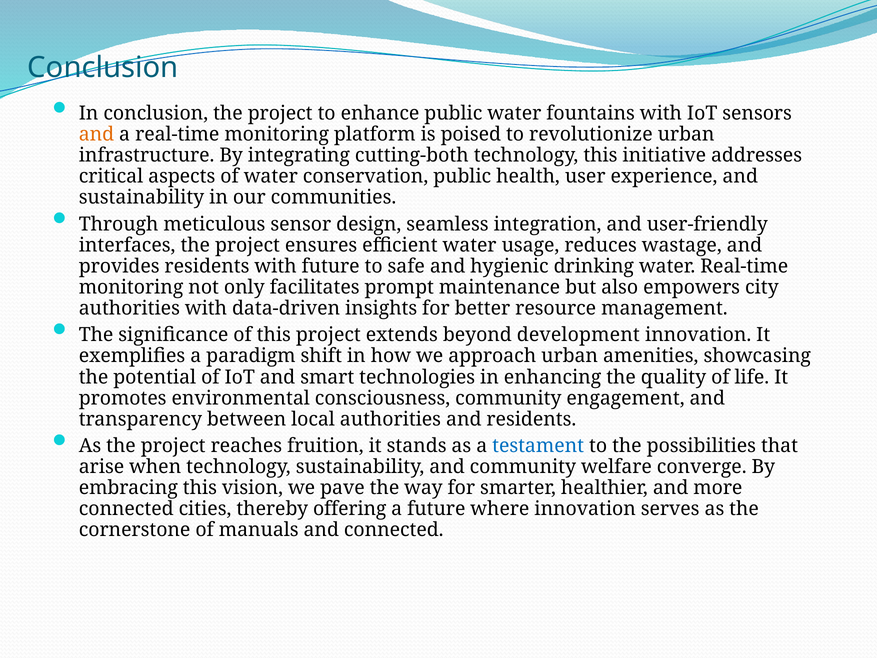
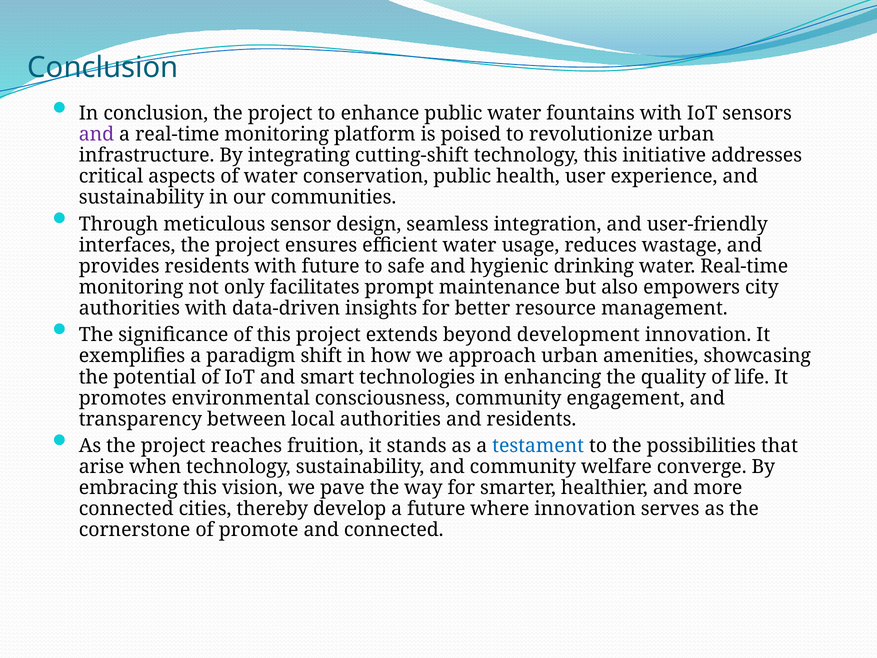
and colour: orange -> purple (96, 134)
cutting-both: cutting-both -> cutting-shift (412, 155)
offering: offering -> develop (350, 509)
manuals: manuals -> promote (259, 530)
